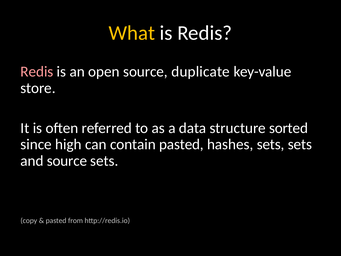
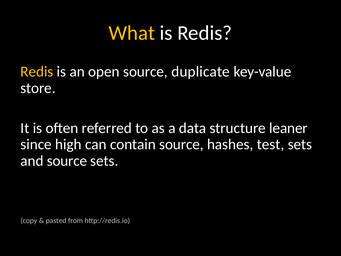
Redis colour: pink -> yellow (37, 72)
sorted: sorted -> leaner (288, 128)
contain pasted: pasted -> source (181, 144)
hashes sets: sets -> test (271, 144)
